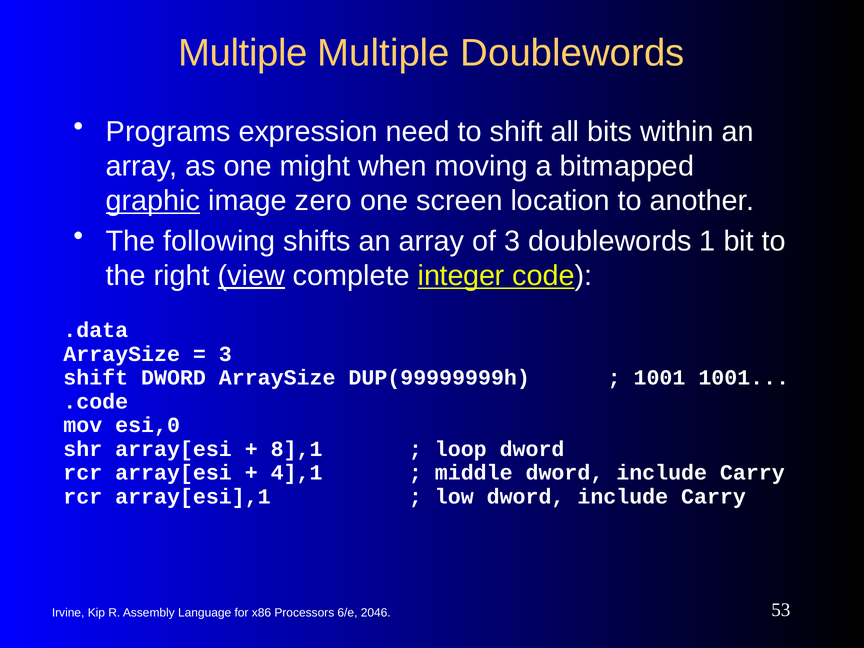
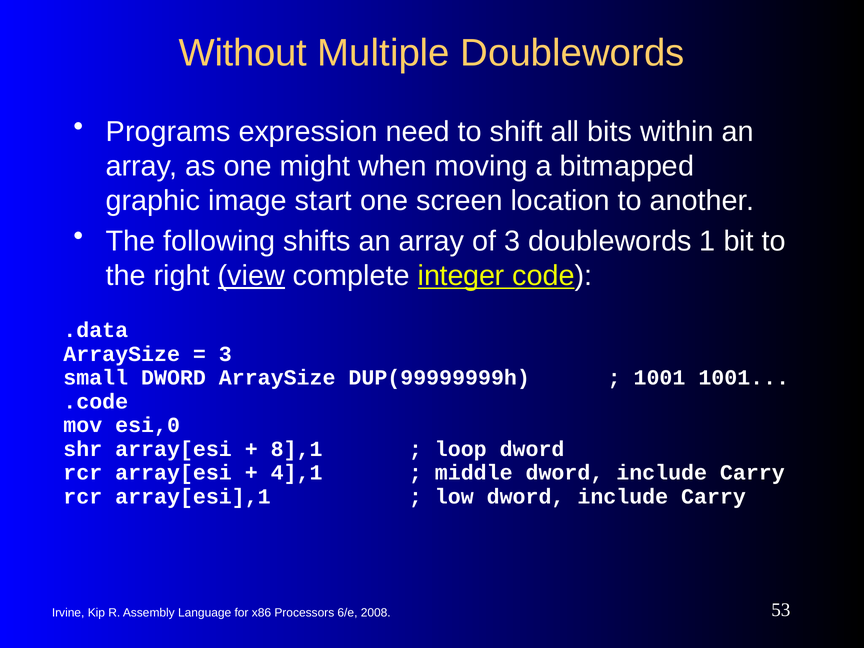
Multiple: Multiple -> Without (243, 53)
graphic underline: present -> none (153, 201)
zero: zero -> start (323, 201)
shift: shift -> small (96, 378)
2046: 2046 -> 2008 (376, 613)
